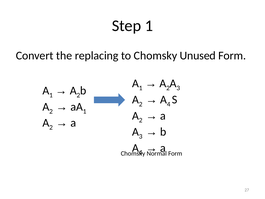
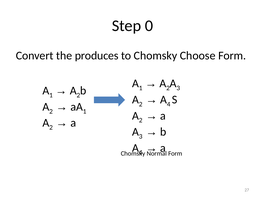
Step 1: 1 -> 0 (149, 26)
replacing: replacing -> produces (97, 56)
Unused: Unused -> Choose (198, 56)
